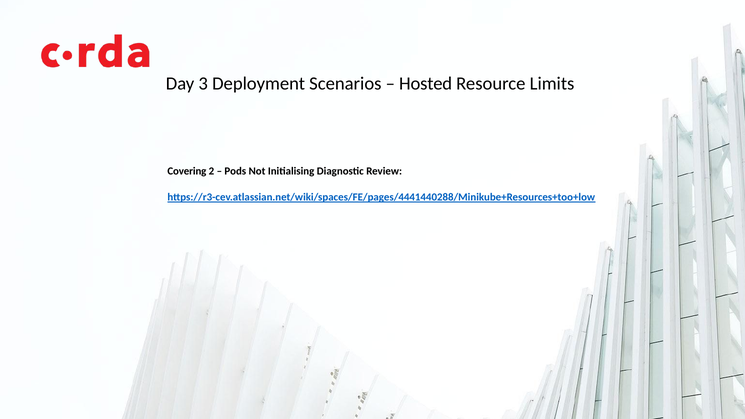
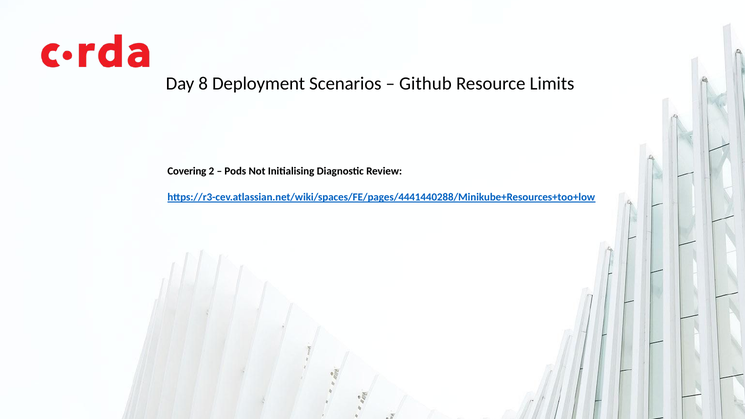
3: 3 -> 8 (203, 84)
Hosted: Hosted -> Github (425, 84)
